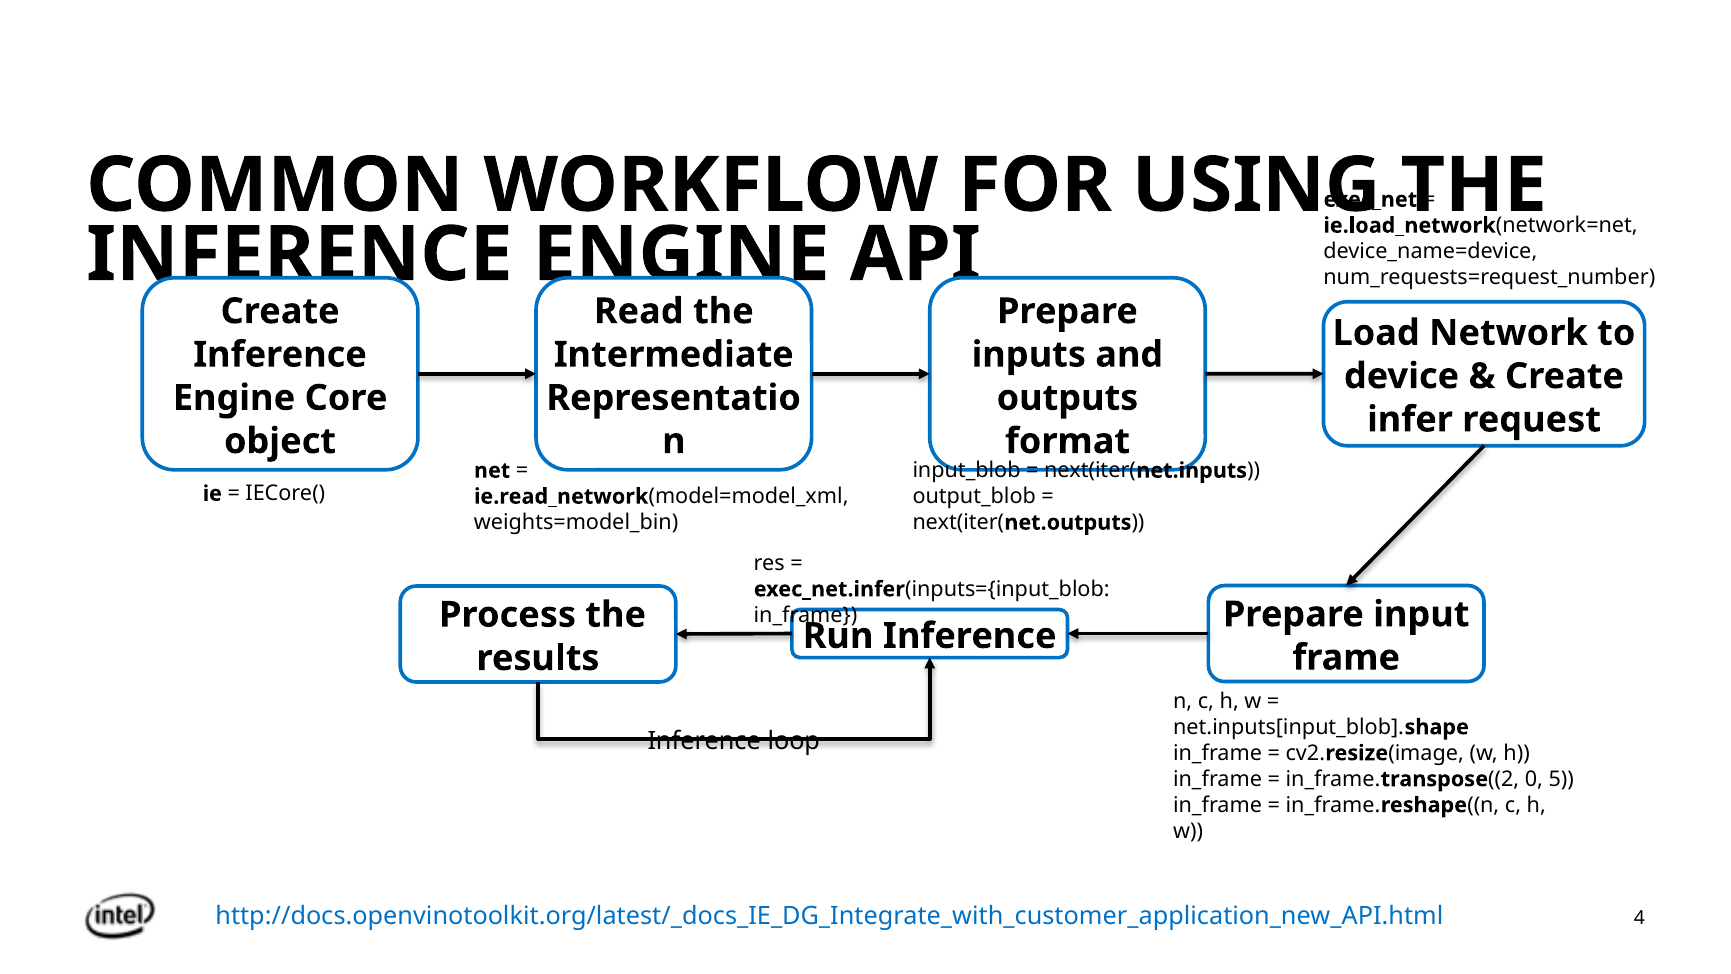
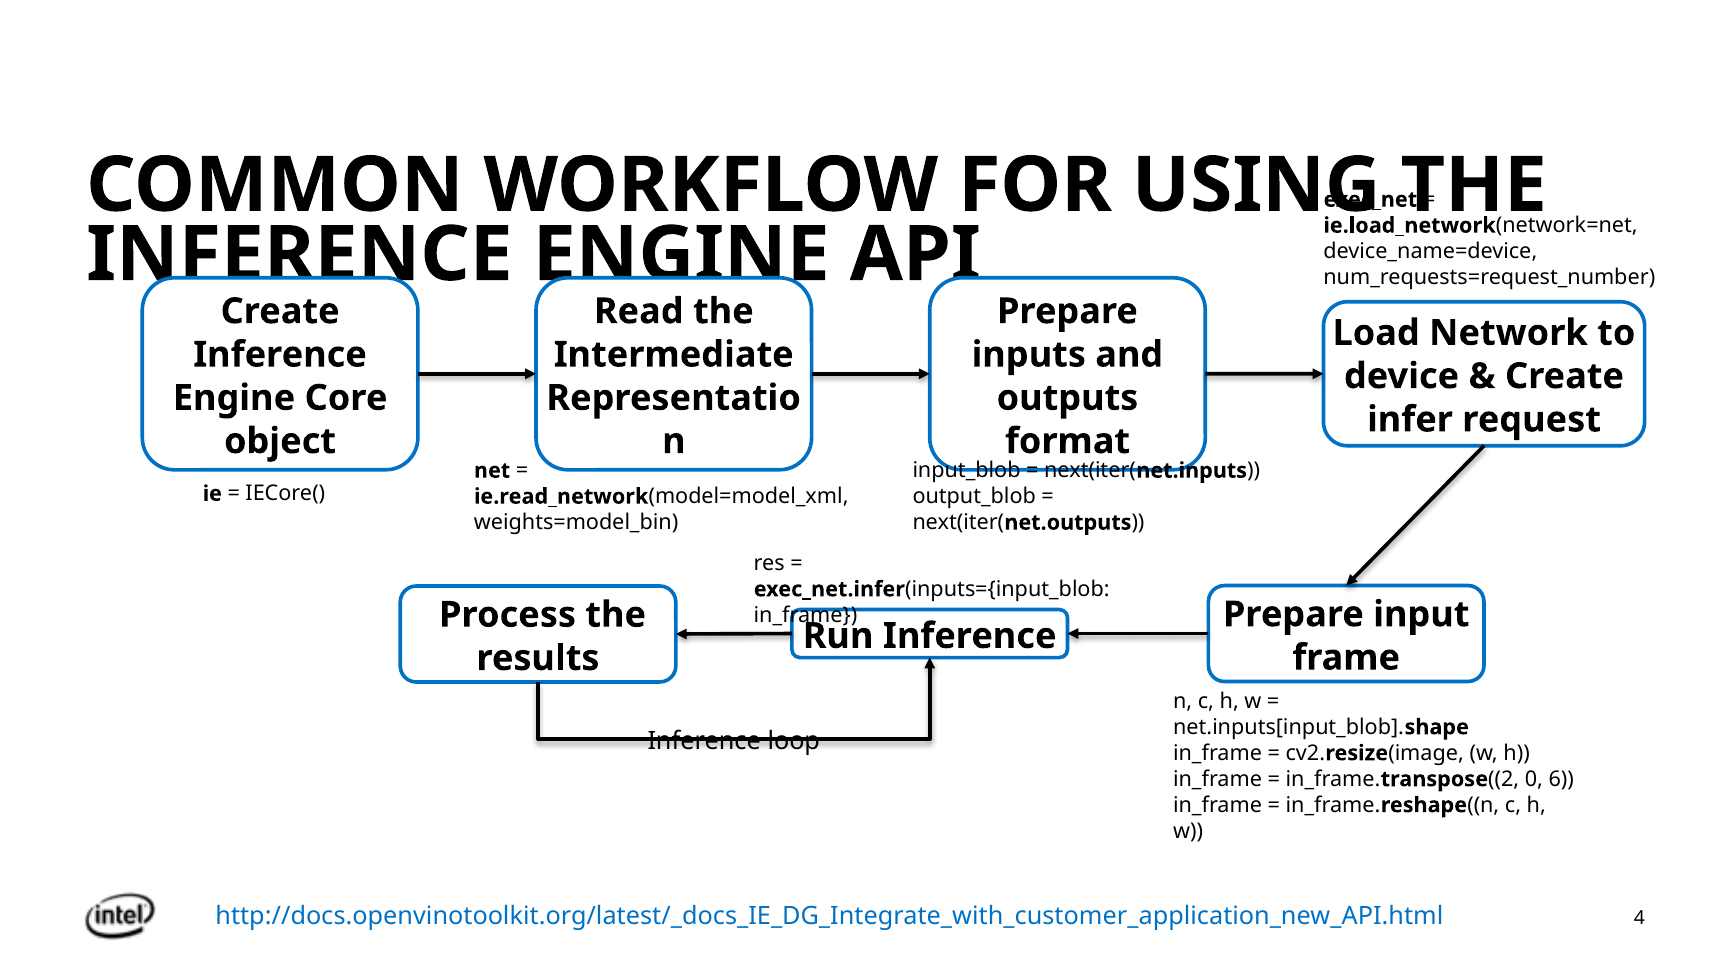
5: 5 -> 6 (1561, 779)
